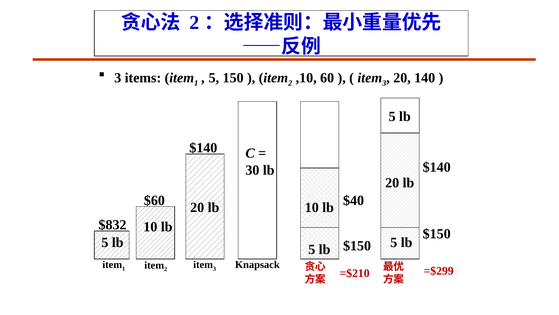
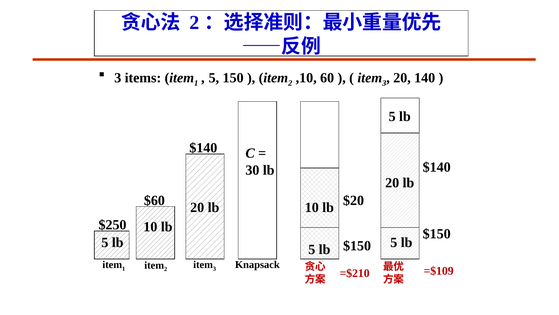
$40: $40 -> $20 (354, 200)
$832: $832 -> $250 (113, 225)
=$299: =$299 -> =$109 (439, 270)
